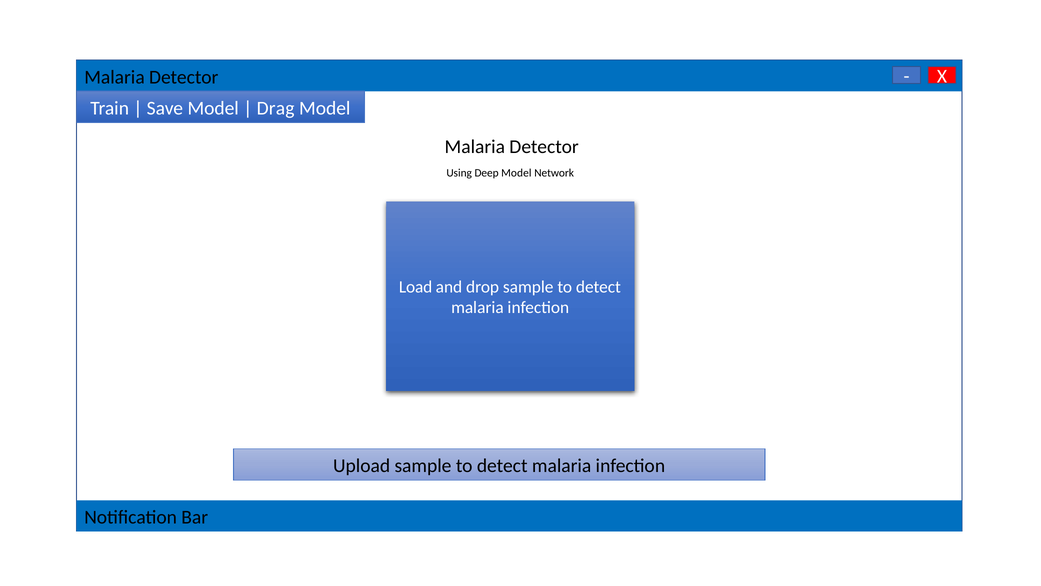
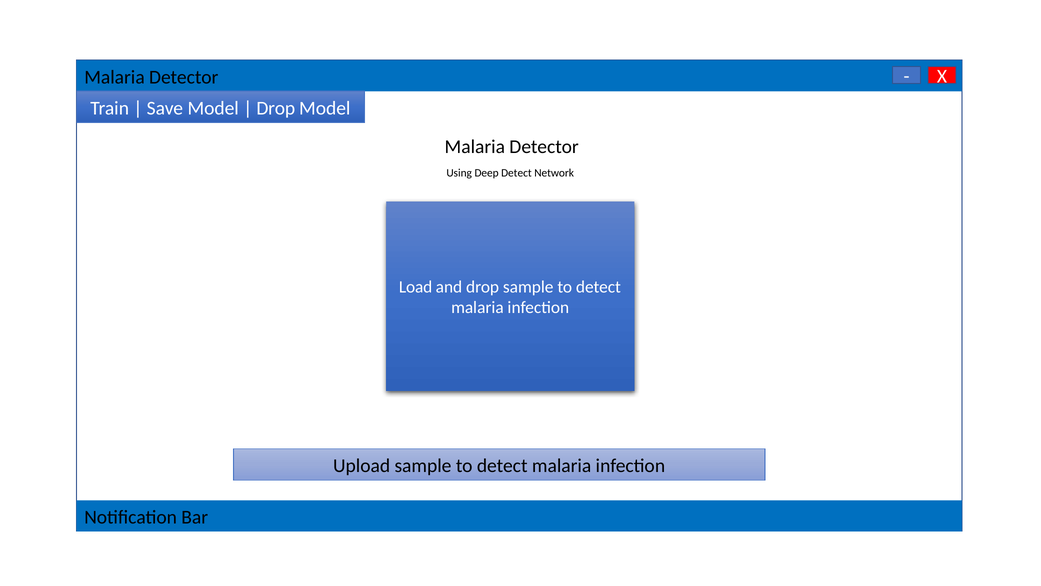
Drag: Drag -> Drop (276, 108)
Deep Model: Model -> Detect (516, 173)
